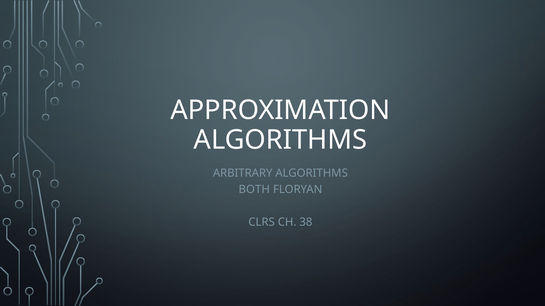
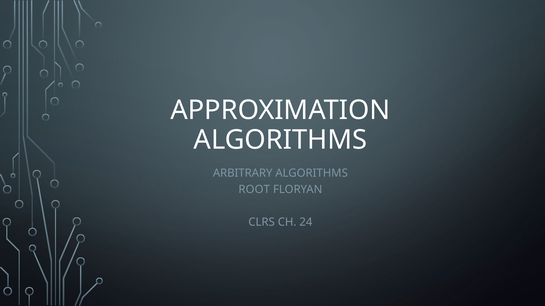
BOTH: BOTH -> ROOT (254, 190)
38: 38 -> 24 (306, 223)
